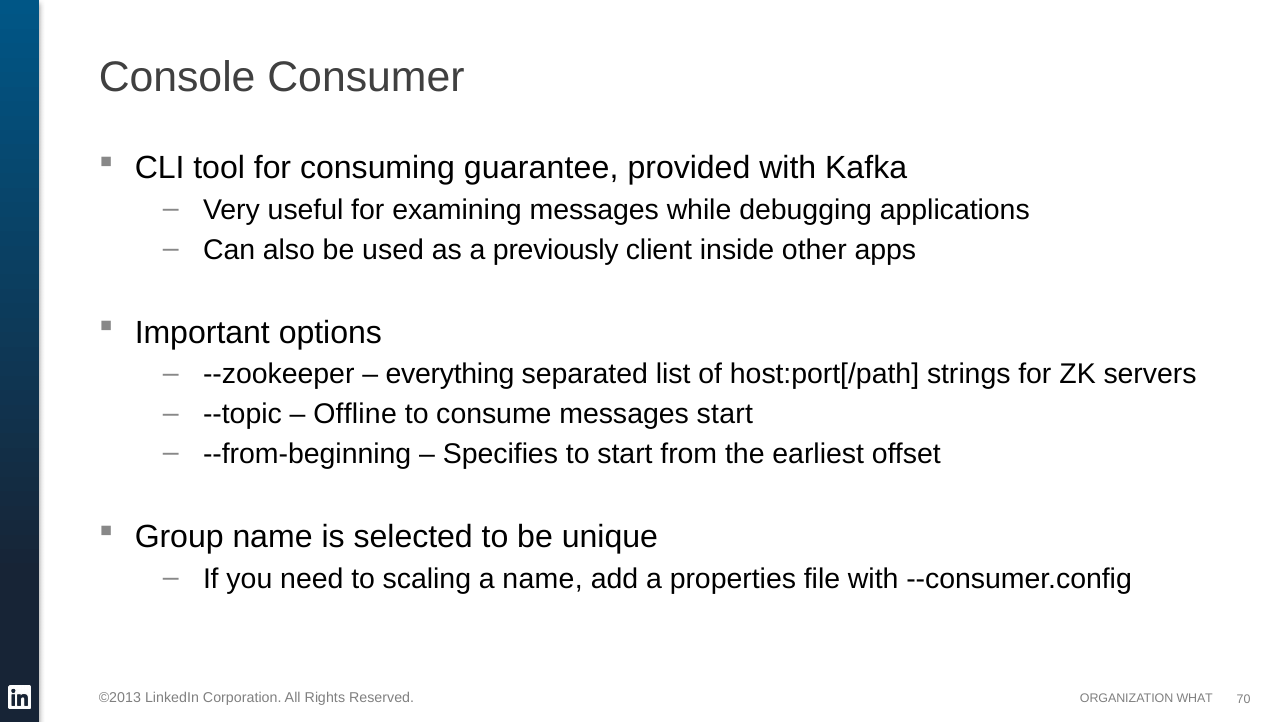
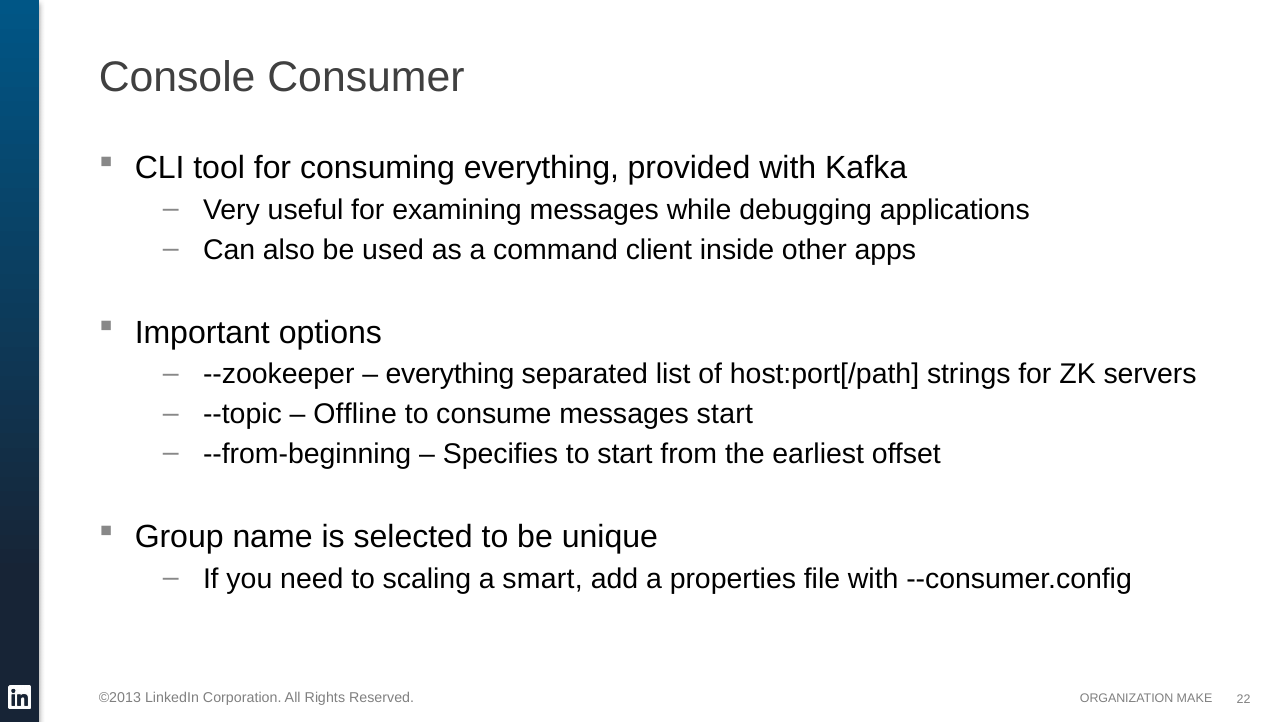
consuming guarantee: guarantee -> everything (541, 168)
previously: previously -> command (556, 250)
a name: name -> smart (543, 579)
70: 70 -> 22 (1244, 699)
WHAT: WHAT -> MAKE (1195, 698)
